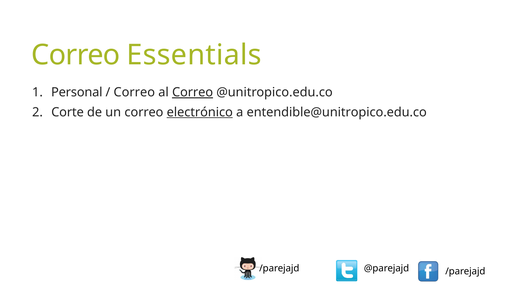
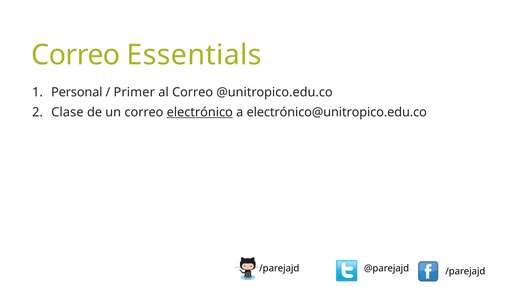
Correo: Correo -> Primer (134, 92)
Correo underline: present -> none (193, 92)
Corte: Corte -> Clase (67, 112)
entendible@unitropico.edu.co: entendible@unitropico.edu.co -> electrónico@unitropico.edu.co (337, 112)
